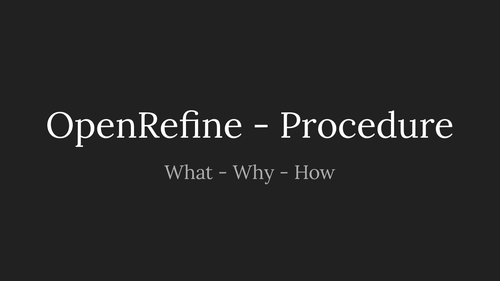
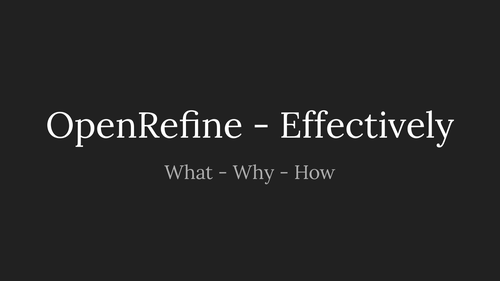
Procedure: Procedure -> Effectively (367, 126)
